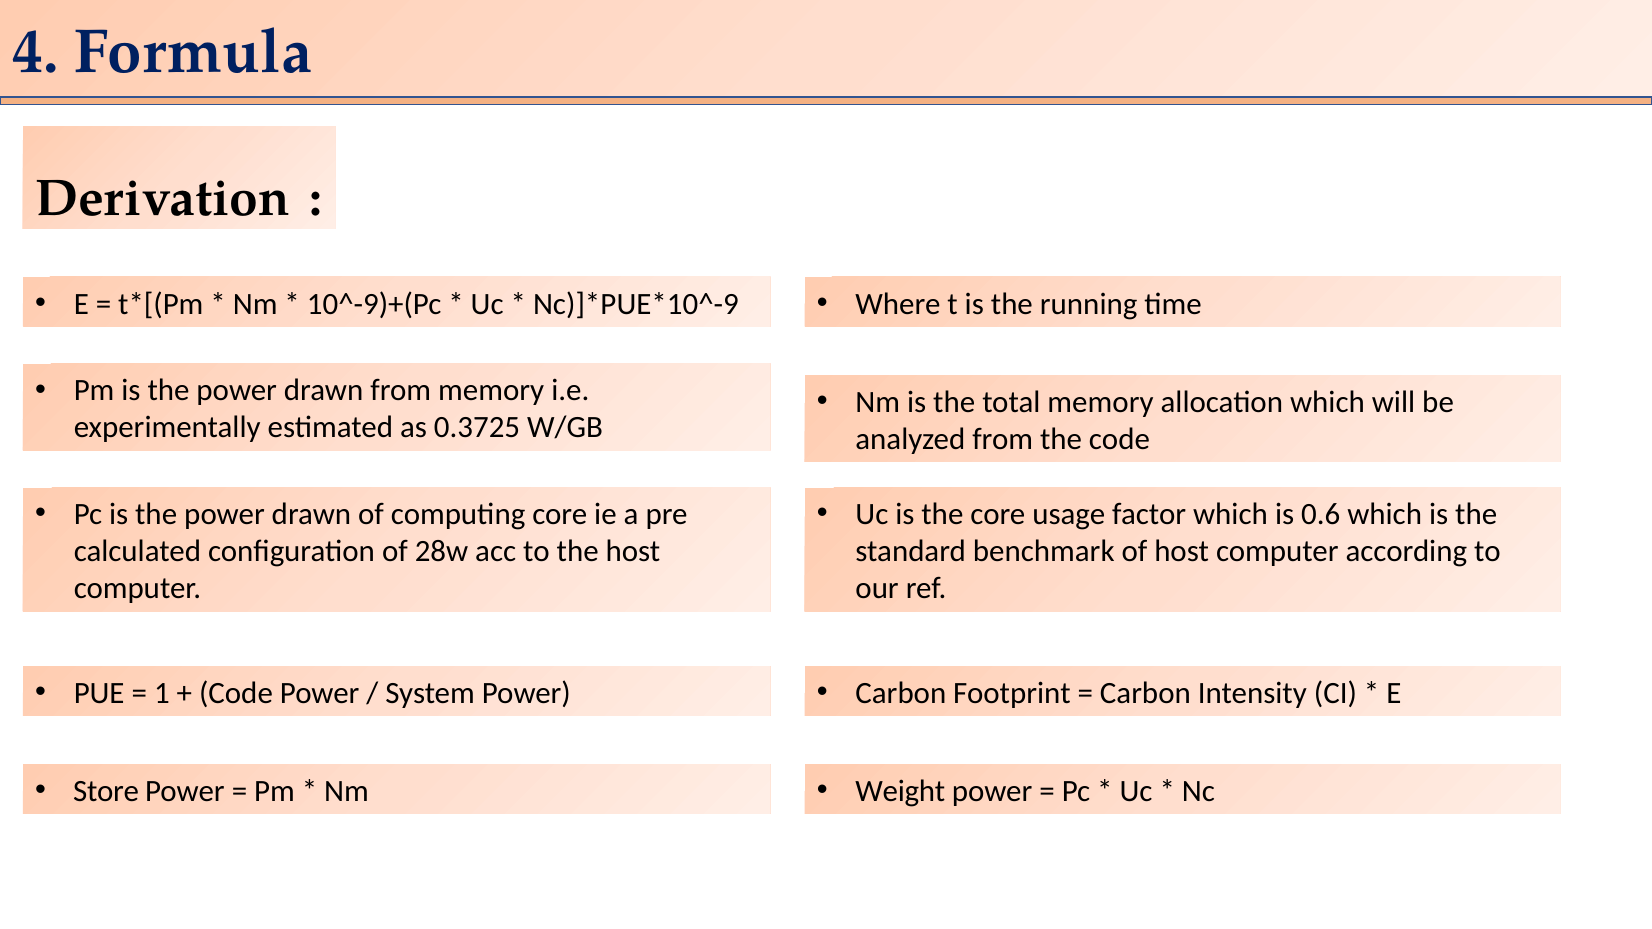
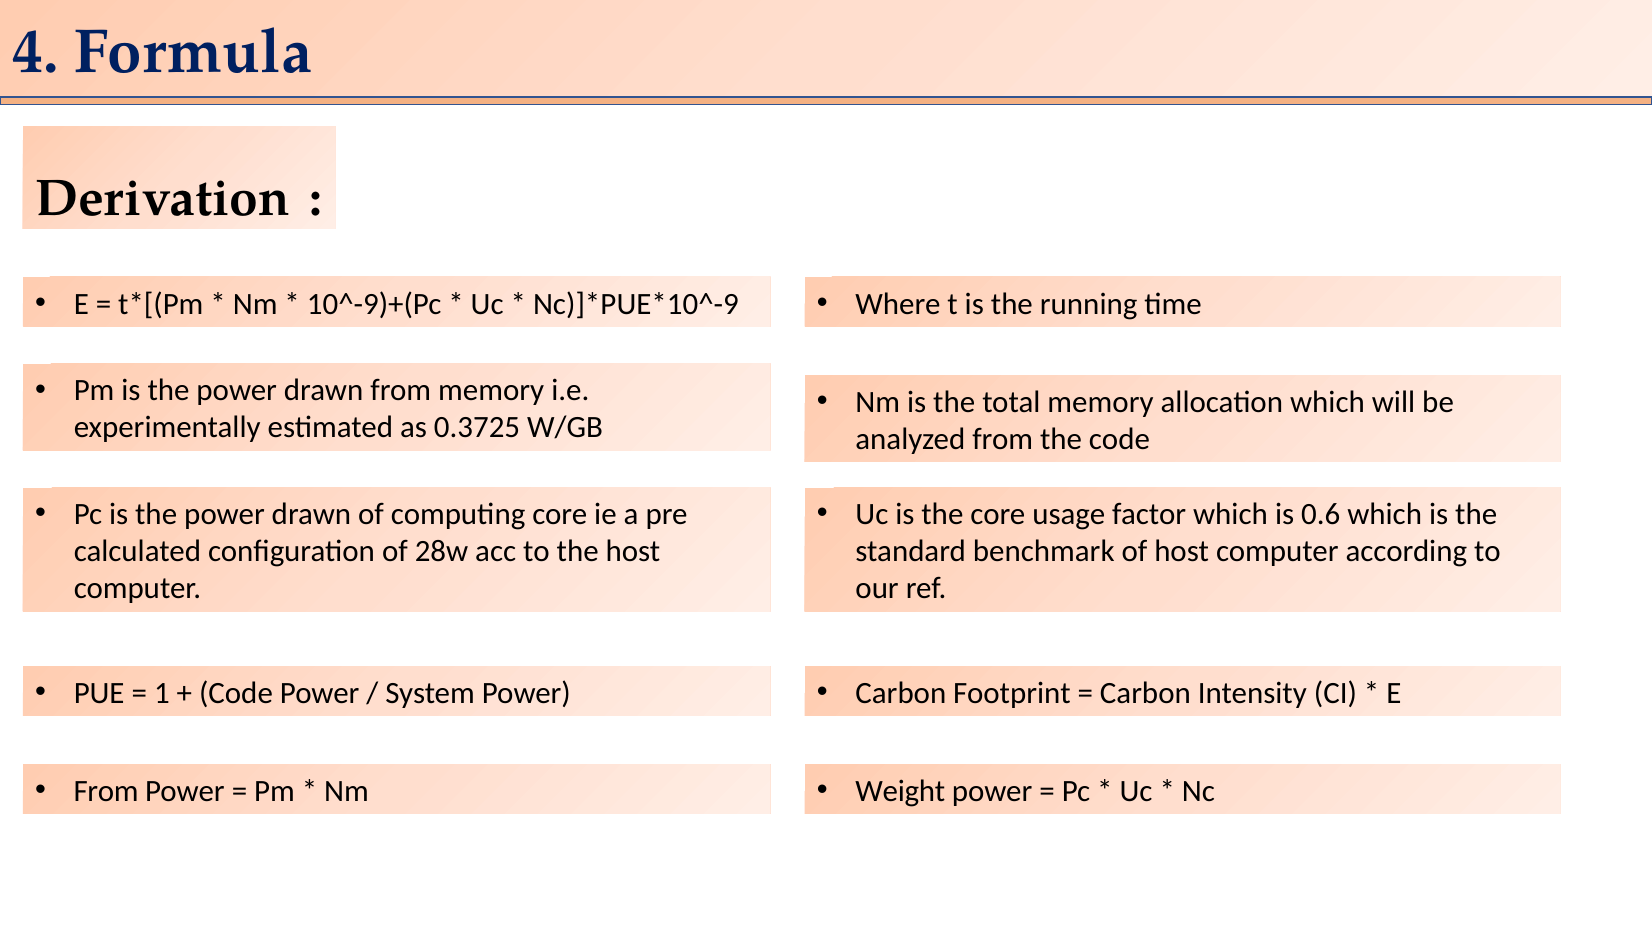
Store: Store -> From (106, 791)
